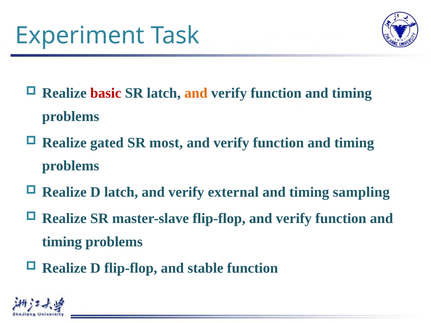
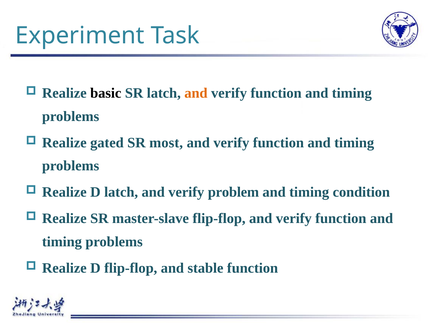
basic colour: red -> black (106, 93)
external: external -> problem (233, 192)
sampling: sampling -> condition (361, 192)
